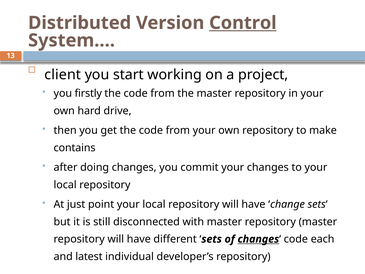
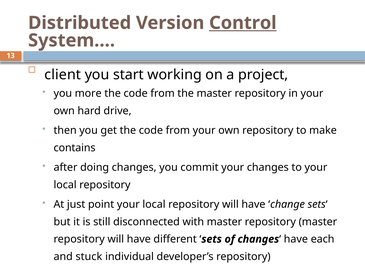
firstly: firstly -> more (88, 93)
changes underline: present -> none (258, 239)
code: code -> have (296, 239)
latest: latest -> stuck (89, 256)
